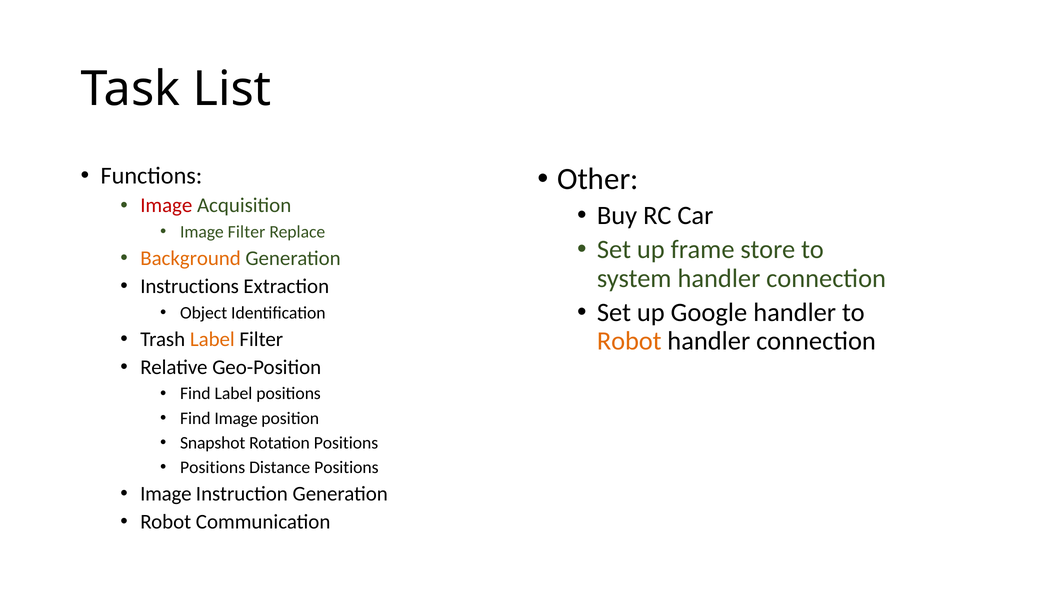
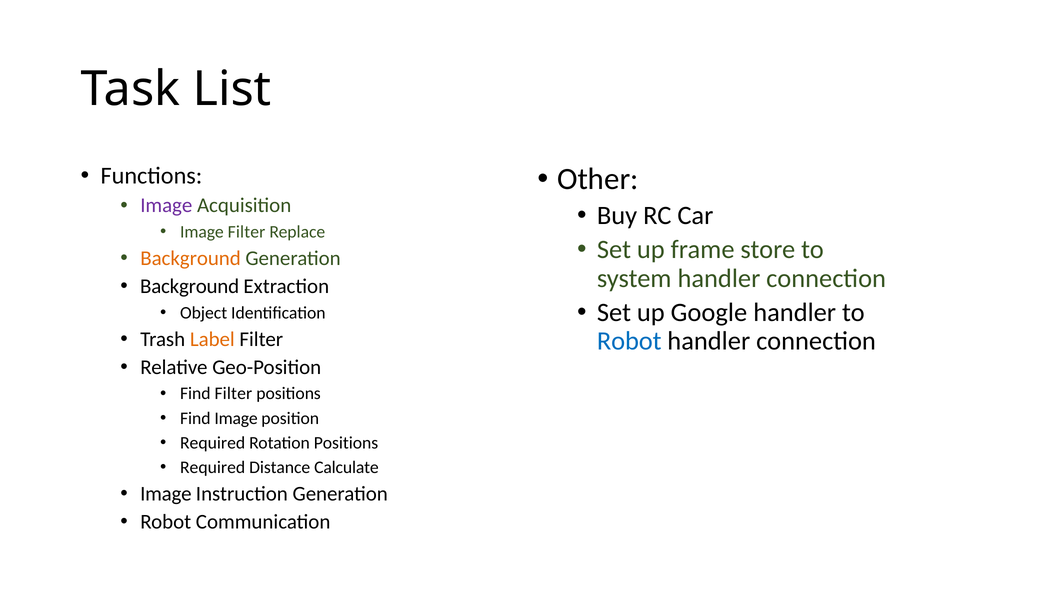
Image colour: red -> purple (166, 205)
Instructions: Instructions -> Background (190, 286)
Robot colour: orange -> blue (629, 341)
Find Label: Label -> Filter (233, 393)
Snapshot: Snapshot -> Required (213, 443)
Positions: Positions -> Required (213, 467)
Distance Positions: Positions -> Calculate (346, 467)
